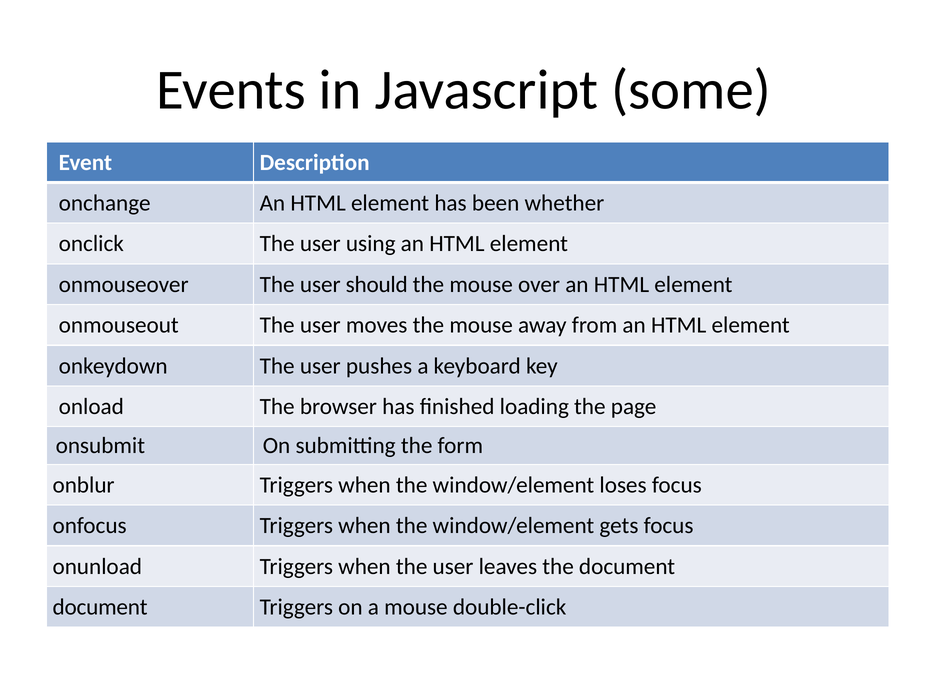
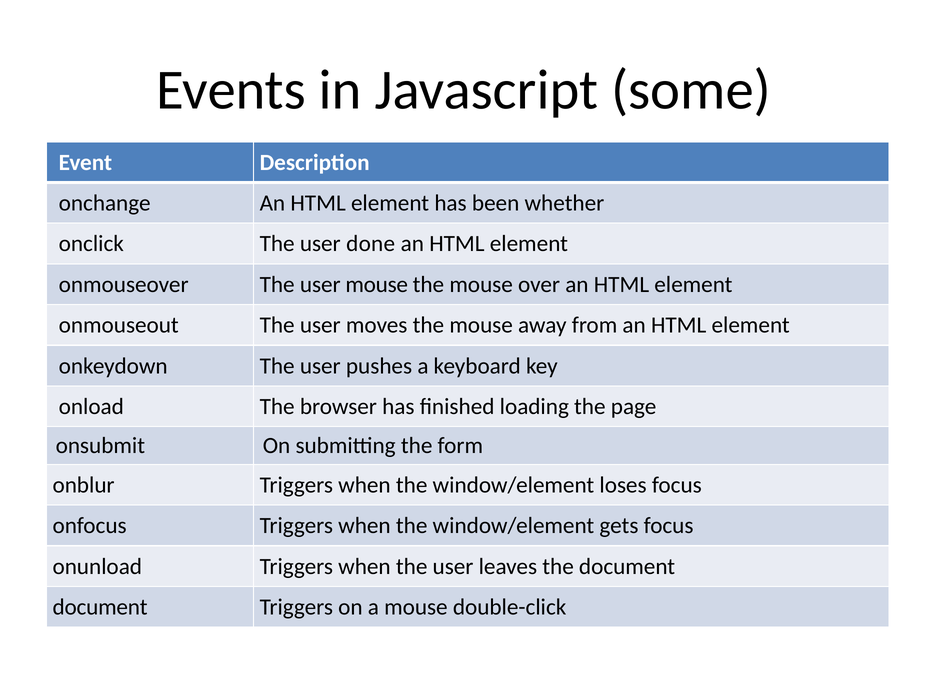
using: using -> done (371, 244)
user should: should -> mouse (377, 285)
